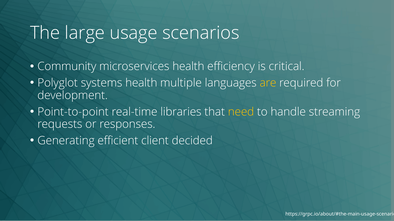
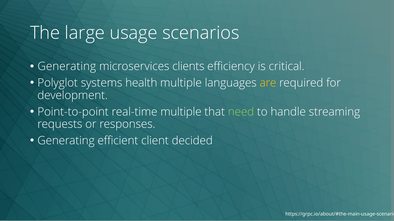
Community: Community -> Generating (67, 67)
microservices health: health -> clients (188, 67)
real-time libraries: libraries -> multiple (181, 112)
need colour: yellow -> light green (241, 112)
